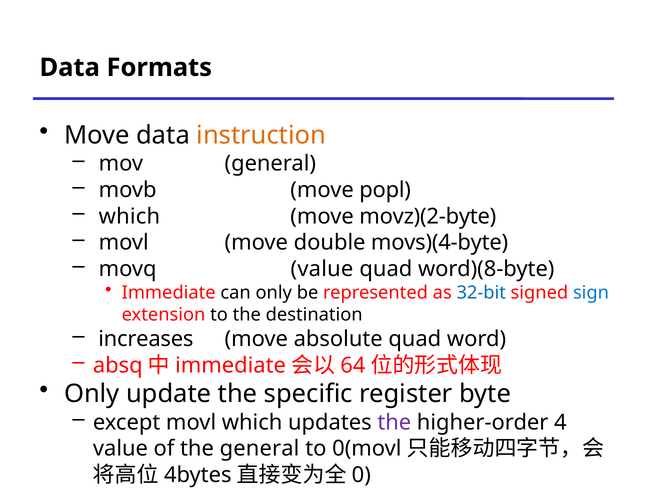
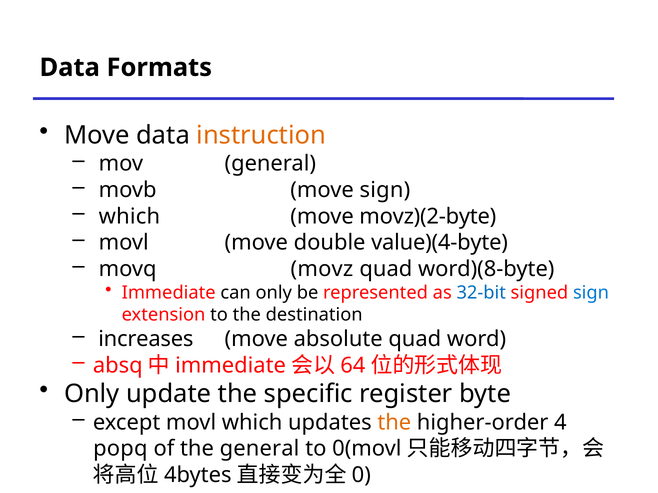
move popl: popl -> sign (385, 190)
movs)(4-byte: movs)(4-byte -> value)(4-byte (440, 243)
movq value: value -> movz (322, 269)
the colour: purple -> orange (394, 423)
value: value -> popq (120, 449)
